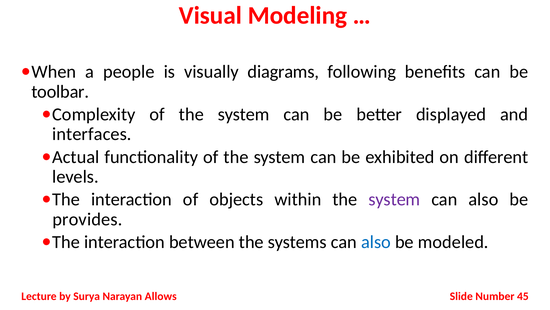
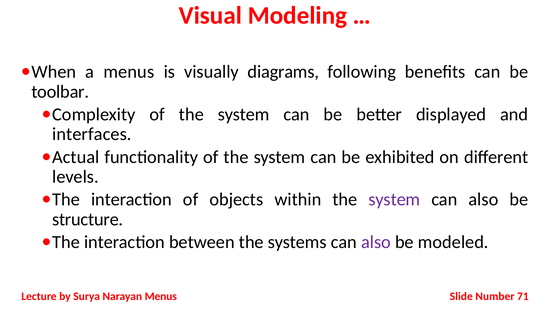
a people: people -> menus (129, 72)
provides: provides -> structure (88, 219)
also colour: blue -> purple (376, 242)
Narayan Allows: Allows -> Menus (161, 296)
45: 45 -> 71 (523, 296)
